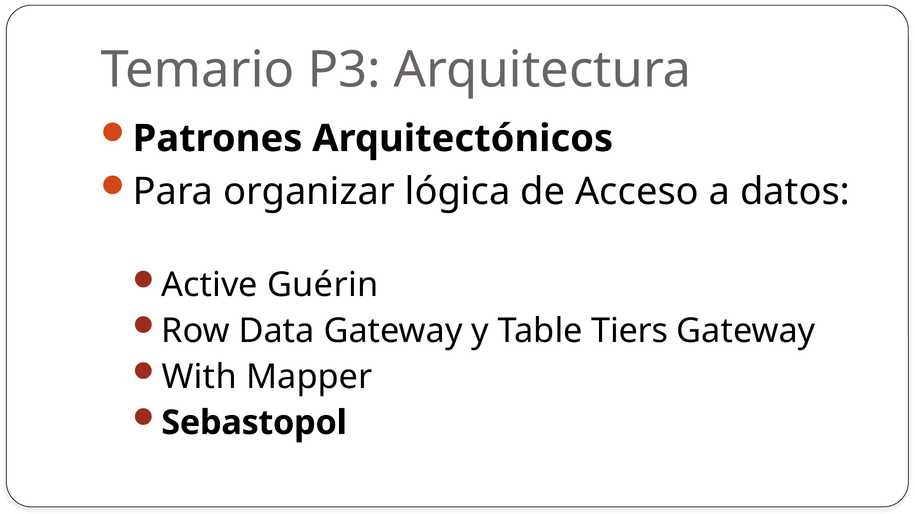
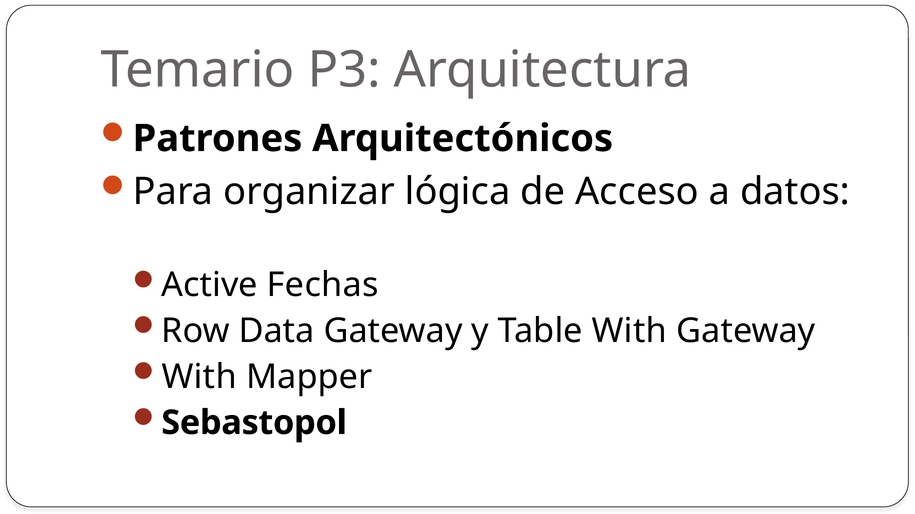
Guérin: Guérin -> Fechas (323, 286)
Table Tiers: Tiers -> With (629, 331)
